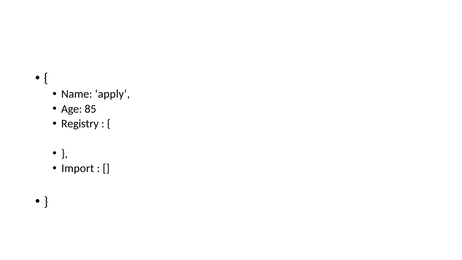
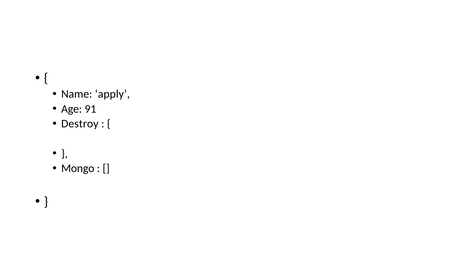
85: 85 -> 91 (90, 109)
Registry: Registry -> Destroy (80, 124)
Import: Import -> Mongo (78, 168)
